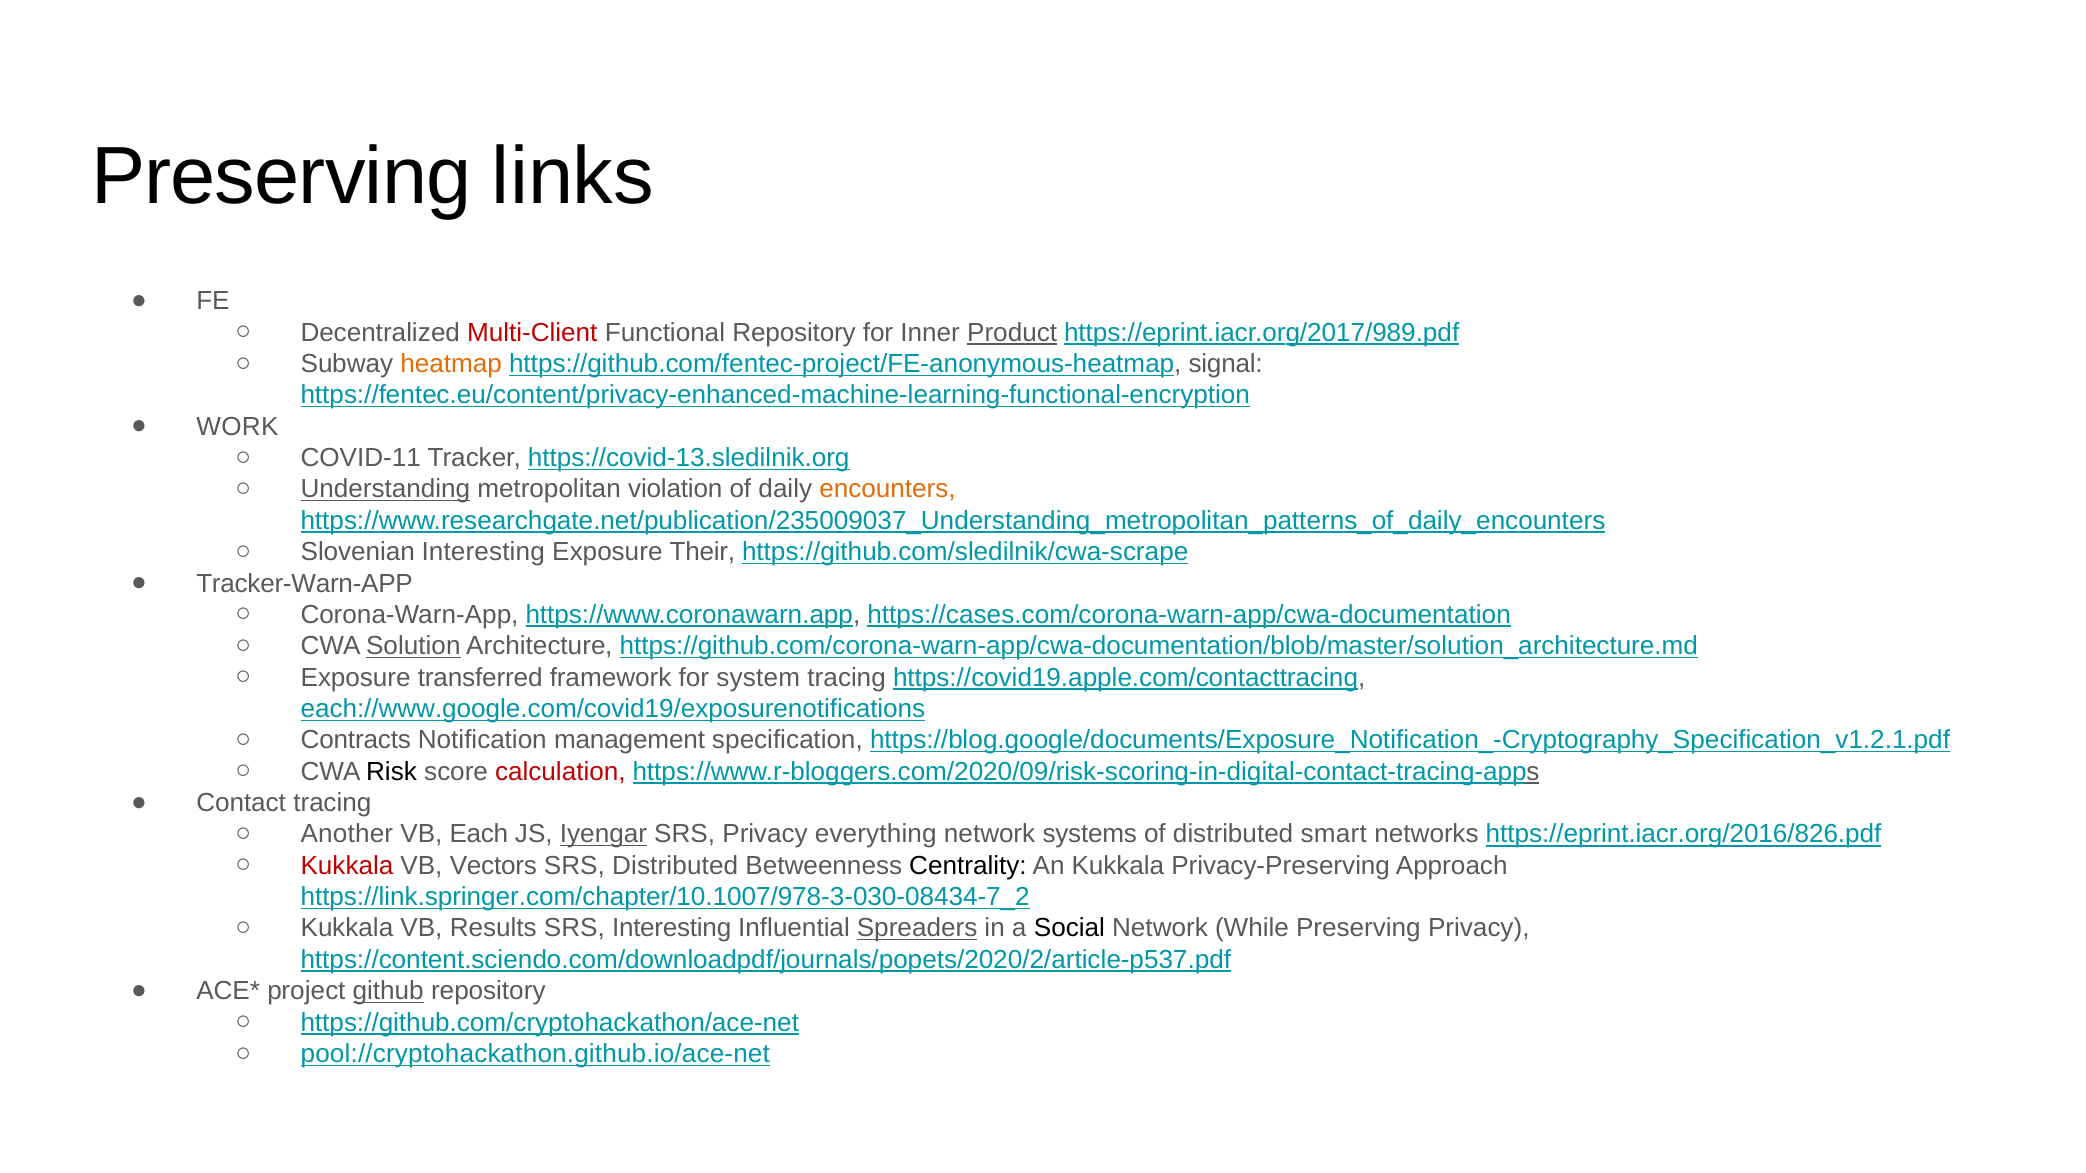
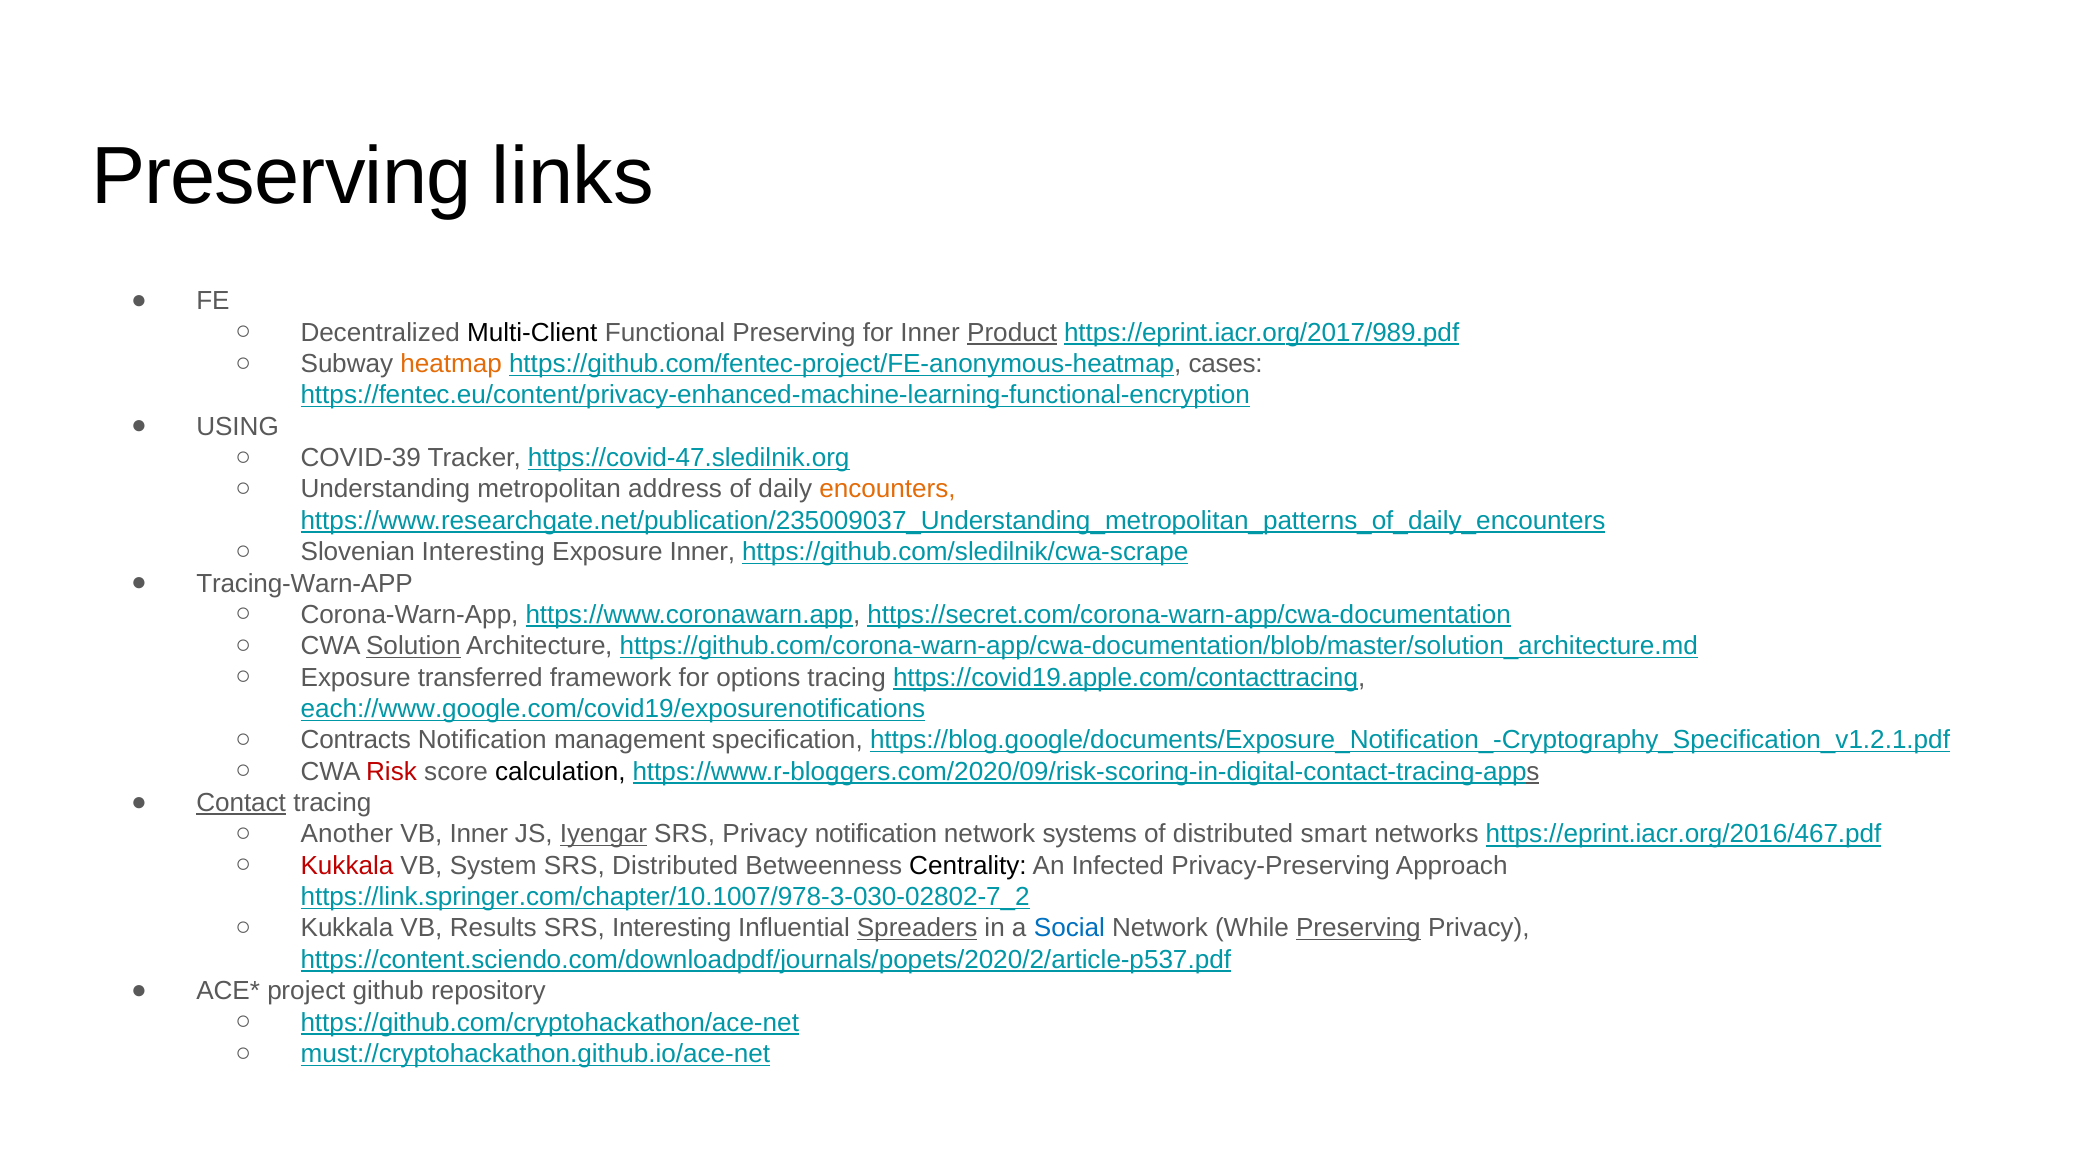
Multi-Client colour: red -> black (532, 333)
Functional Repository: Repository -> Preserving (794, 333)
signal: signal -> cases (1226, 364)
WORK: WORK -> USING (238, 427)
COVID-11: COVID-11 -> COVID-39 (361, 458)
https://covid-13.sledilnik.org: https://covid-13.sledilnik.org -> https://covid-47.sledilnik.org (689, 458)
Understanding underline: present -> none (385, 489)
violation: violation -> address (675, 489)
Exposure Their: Their -> Inner (702, 552)
Tracker-Warn-APP: Tracker-Warn-APP -> Tracing-Warn-APP (305, 584)
https://cases.com/corona-warn-app/cwa-documentation: https://cases.com/corona-warn-app/cwa-documentation -> https://secret.com/corona-warn-app/cwa-documentation (1189, 615)
system: system -> options (758, 678)
Risk colour: black -> red (391, 772)
calculation colour: red -> black (560, 772)
Contact underline: none -> present (241, 803)
VB Each: Each -> Inner (479, 835)
Privacy everything: everything -> notification (876, 835)
https://eprint.iacr.org/2016/826.pdf: https://eprint.iacr.org/2016/826.pdf -> https://eprint.iacr.org/2016/467.pdf (1684, 835)
Vectors: Vectors -> System (493, 866)
An Kukkala: Kukkala -> Infected (1118, 866)
https://link.springer.com/chapter/10.1007/978-3-030-08434-7_2: https://link.springer.com/chapter/10.1007/978-3-030-08434-7_2 -> https://link.springer.com/chapter/10.1007/978-3-030-02802-7_2 (665, 897)
Social colour: black -> blue (1069, 929)
Preserving underline: none -> present (1358, 929)
github underline: present -> none (388, 991)
pool://cryptohackathon.github.io/ace-net: pool://cryptohackathon.github.io/ace-net -> must://cryptohackathon.github.io/ace-net (535, 1054)
